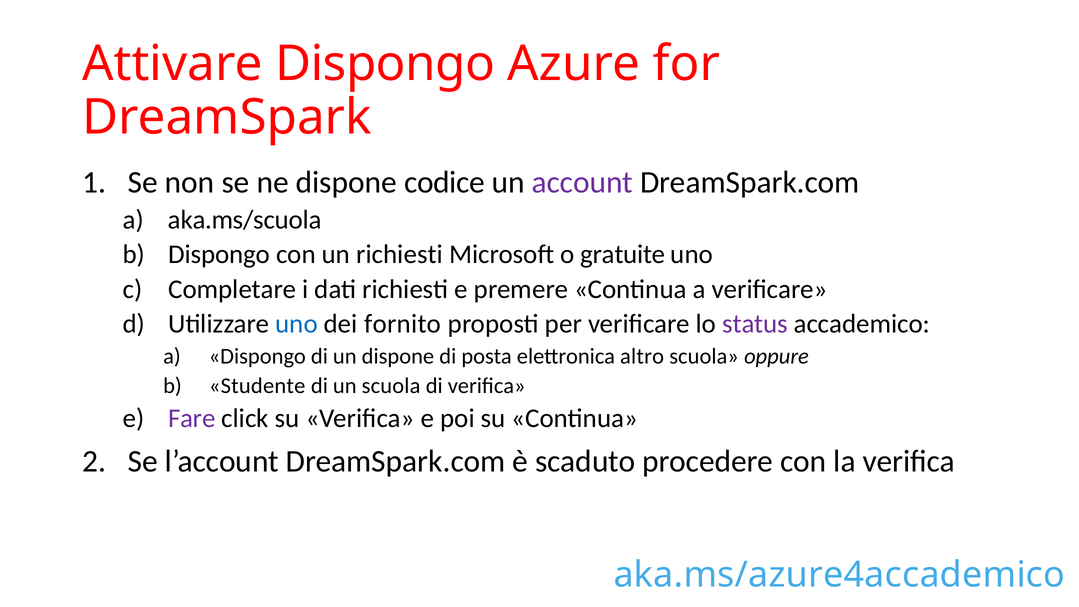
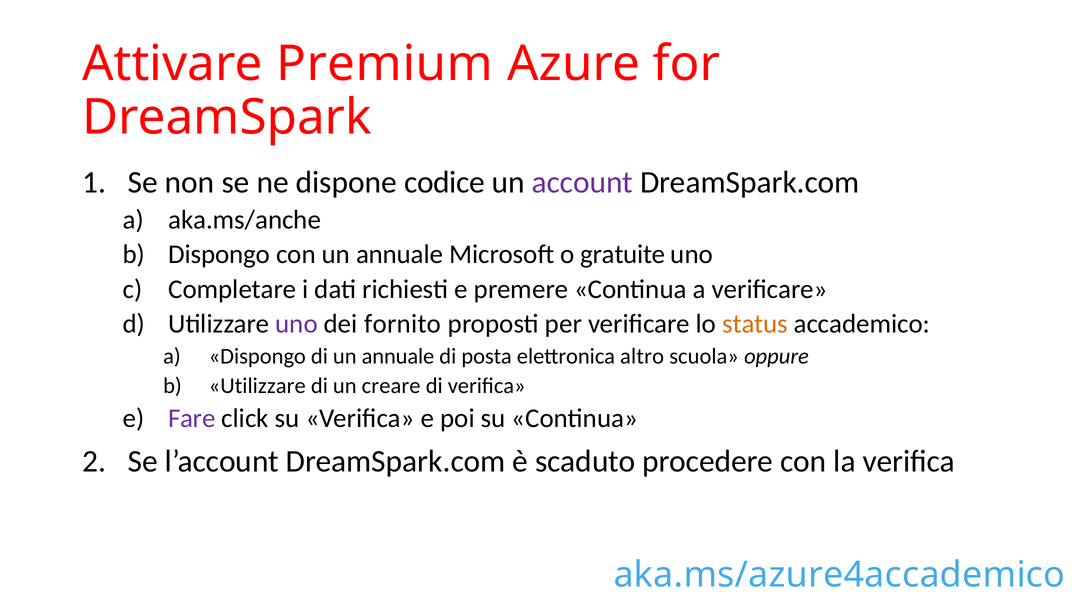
Attivare Dispongo: Dispongo -> Premium (385, 64)
aka.ms/scuola: aka.ms/scuola -> aka.ms/anche (245, 220)
con un richiesti: richiesti -> annuale (400, 254)
uno colour: blue -> purple (296, 324)
status colour: purple -> orange (755, 324)
di un dispone: dispone -> annuale (398, 356)
Studente: Studente -> Utilizzare (257, 386)
un scuola: scuola -> creare (391, 386)
